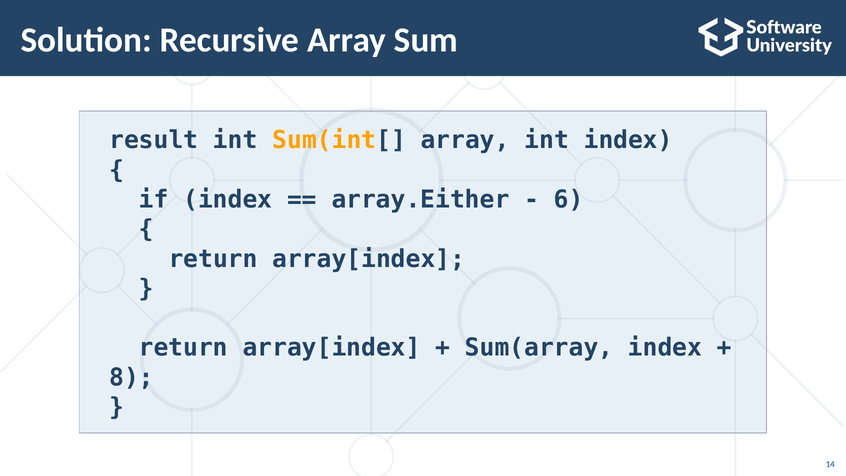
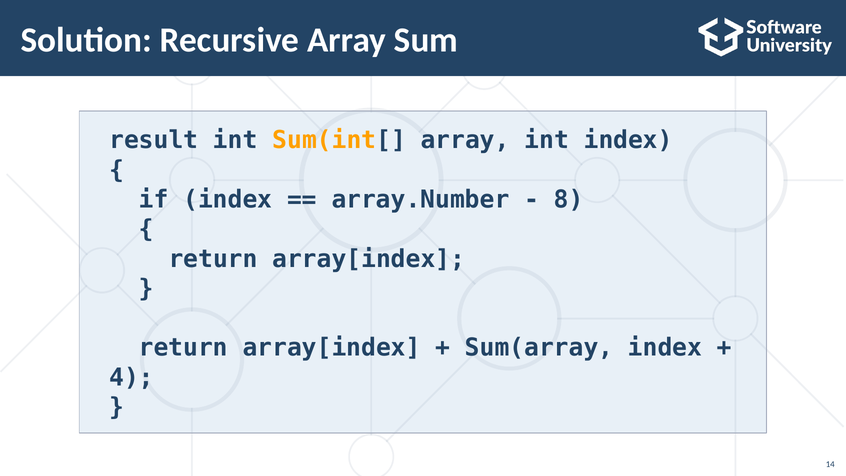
array.Either: array.Either -> array.Number (420, 200)
6: 6 -> 8 (569, 200)
8: 8 -> 4 (132, 377)
